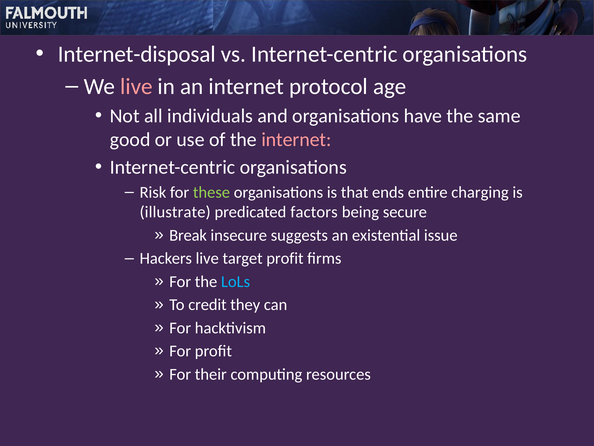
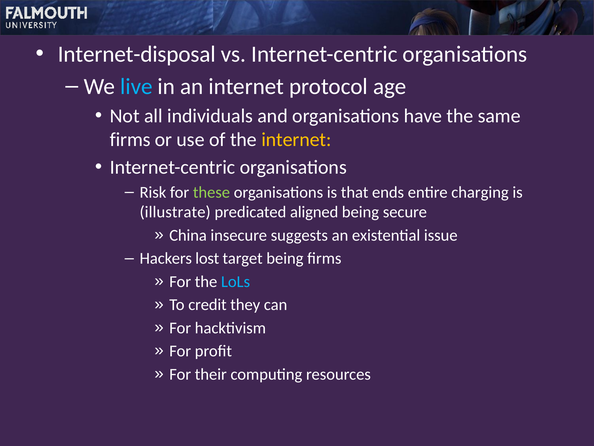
live colour: pink -> light blue (136, 86)
good: good -> firms (130, 140)
internet colour: pink -> yellow (296, 140)
factors: factors -> aligned (314, 212)
Break: Break -> China (188, 235)
Hackers live: live -> lost (207, 258)
target profit: profit -> being (285, 258)
